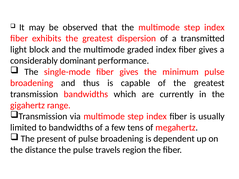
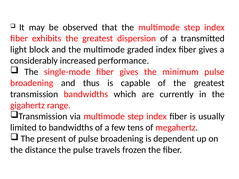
dominant: dominant -> increased (78, 61)
region: region -> frozen (134, 150)
